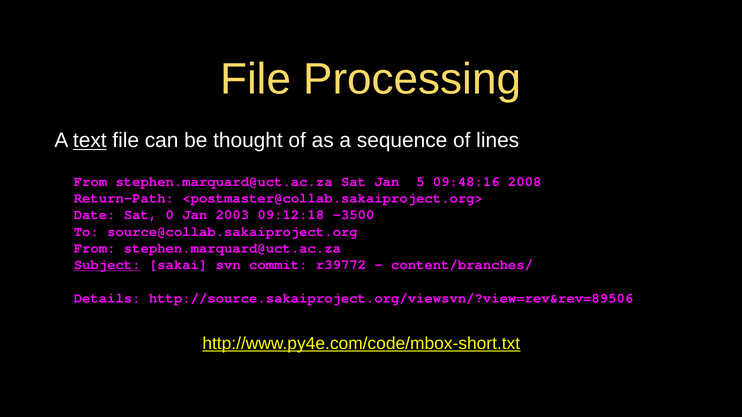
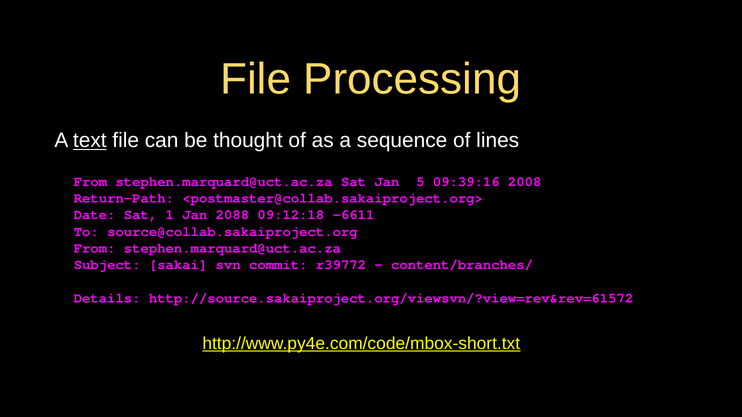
09:48:16: 09:48:16 -> 09:39:16 (466, 182)
0: 0 -> 1 (170, 215)
2003: 2003 -> 2088 (232, 215)
-3500: -3500 -> -6611 (354, 215)
Subject underline: present -> none (107, 265)
http://source.sakaiproject.org/viewsvn/?view=rev&rev=89506: http://source.sakaiproject.org/viewsvn/?view=rev&rev=89506 -> http://source.sakaiproject.org/viewsvn/?view=rev&rev=61572 (391, 298)
